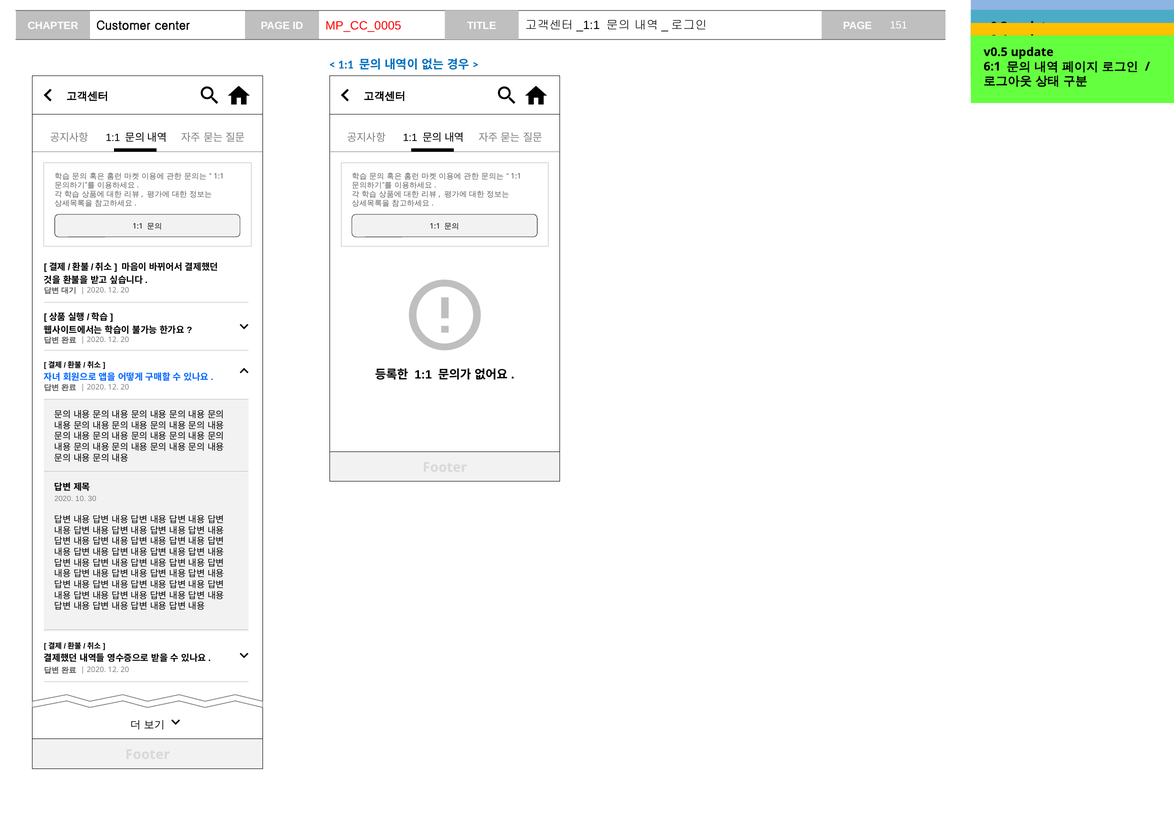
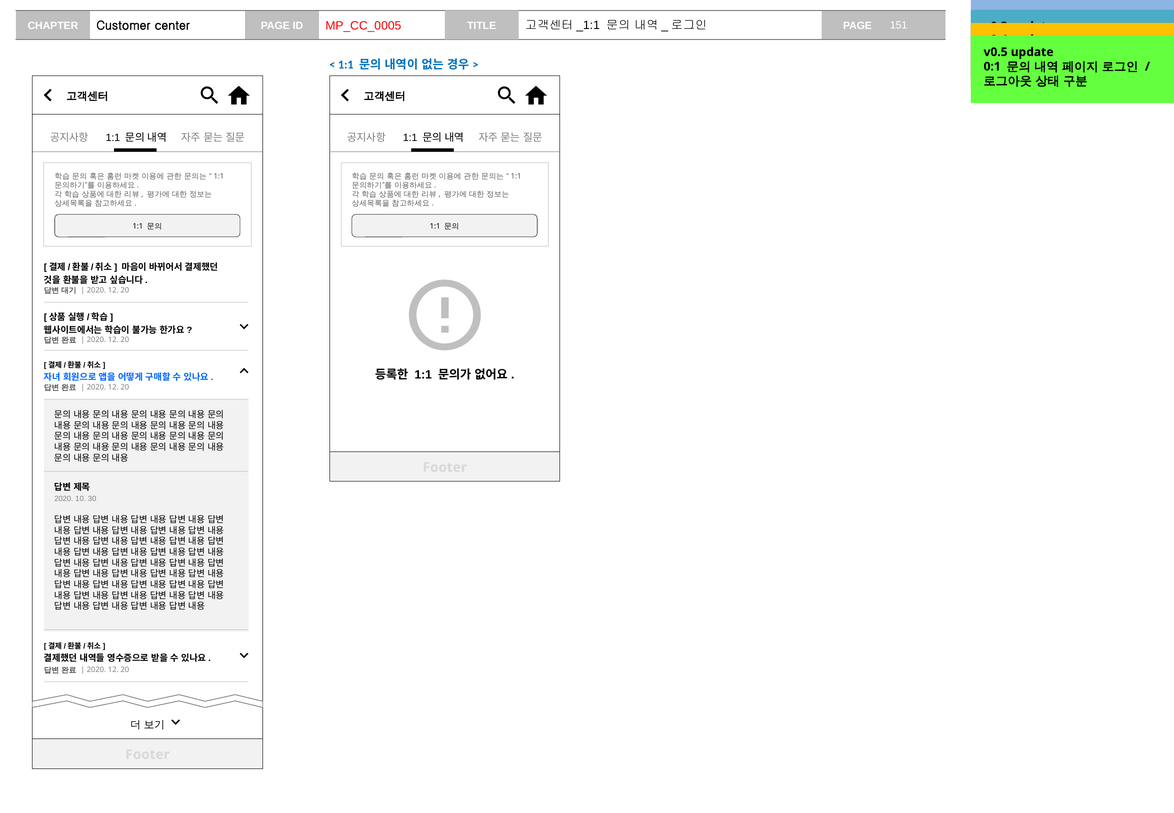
6:1: 6:1 -> 0:1 (992, 66)
